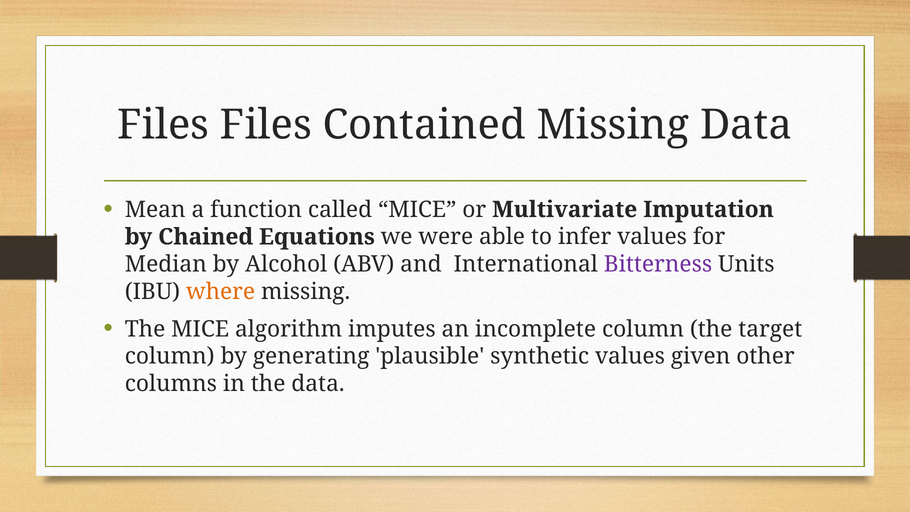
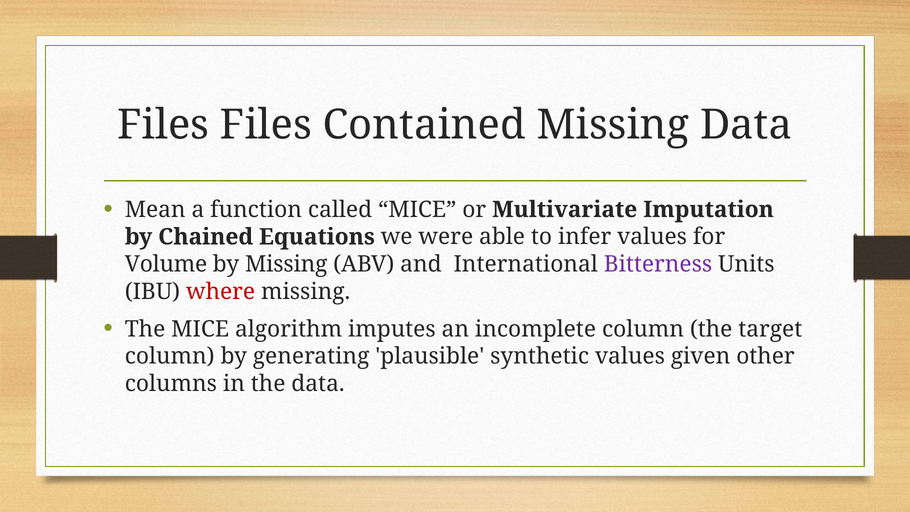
Median: Median -> Volume (166, 264)
by Alcohol: Alcohol -> Missing (286, 264)
where colour: orange -> red (221, 291)
